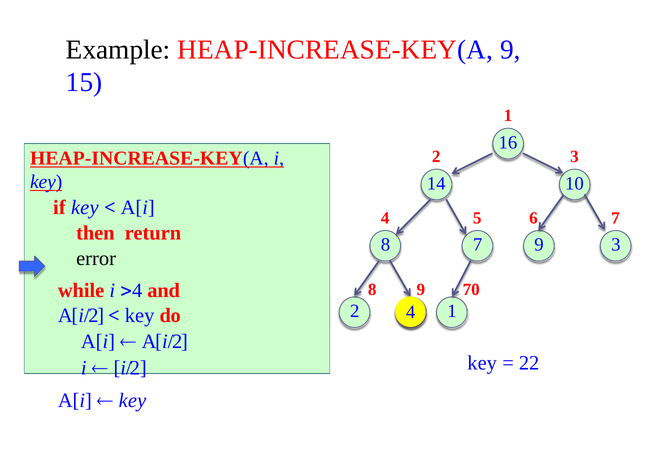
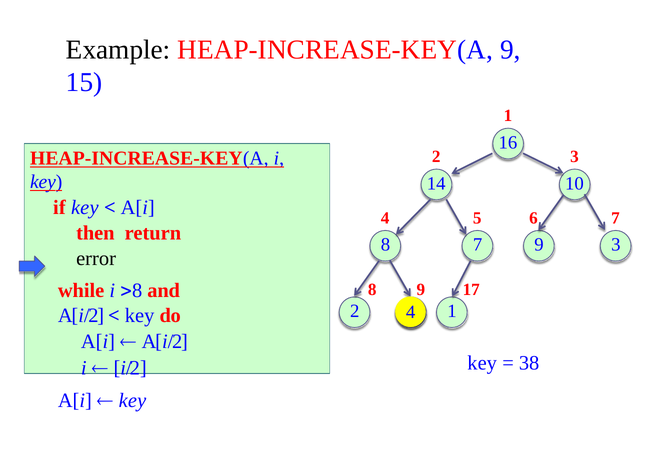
4: 4 -> 8 (137, 291)
70: 70 -> 17 (471, 290)
22: 22 -> 38 (529, 364)
